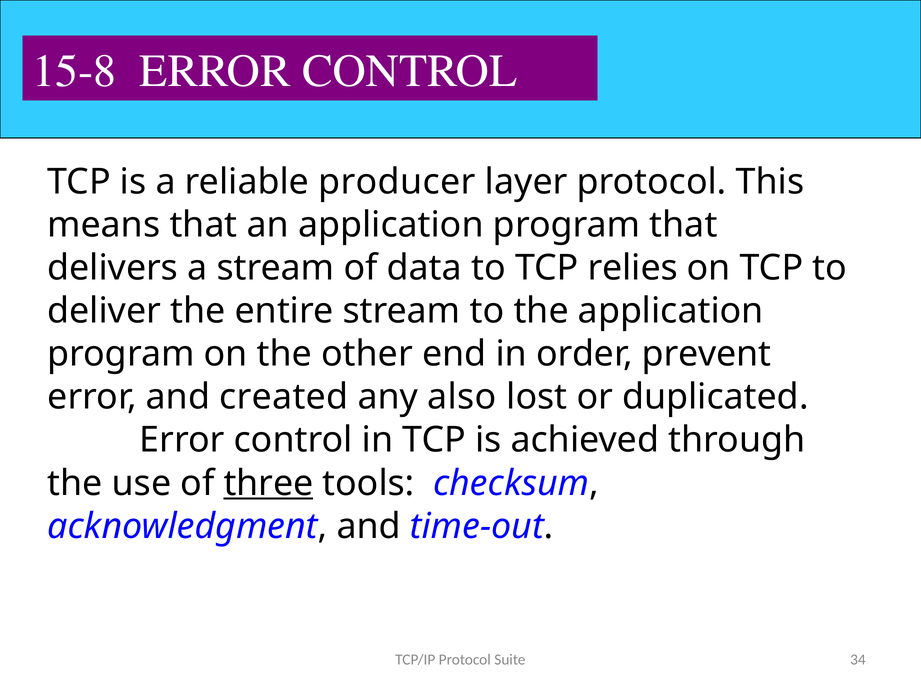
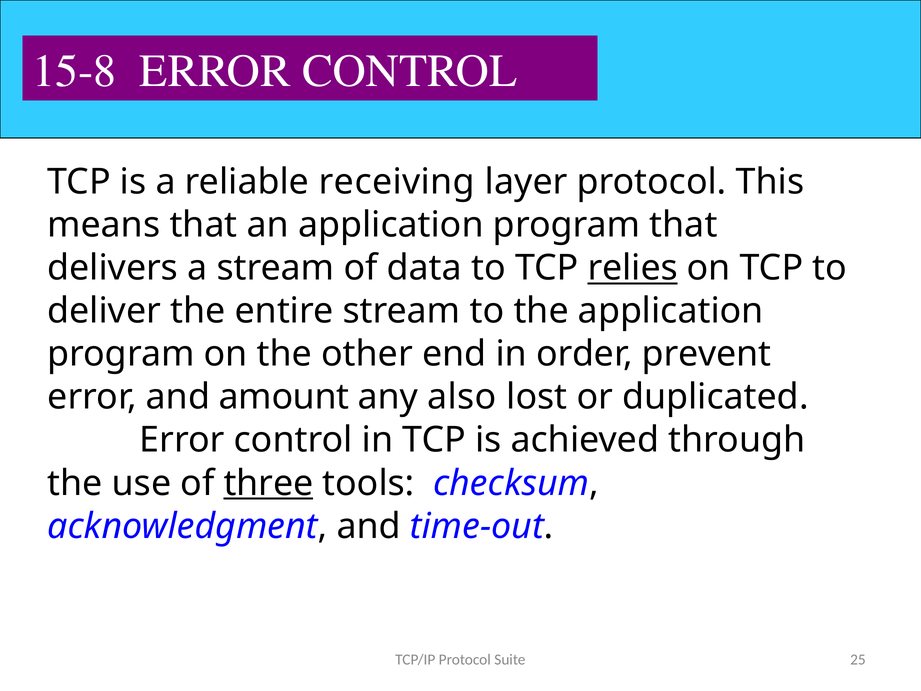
producer: producer -> receiving (397, 182)
relies underline: none -> present (633, 268)
created: created -> amount (284, 397)
34: 34 -> 25 (858, 660)
